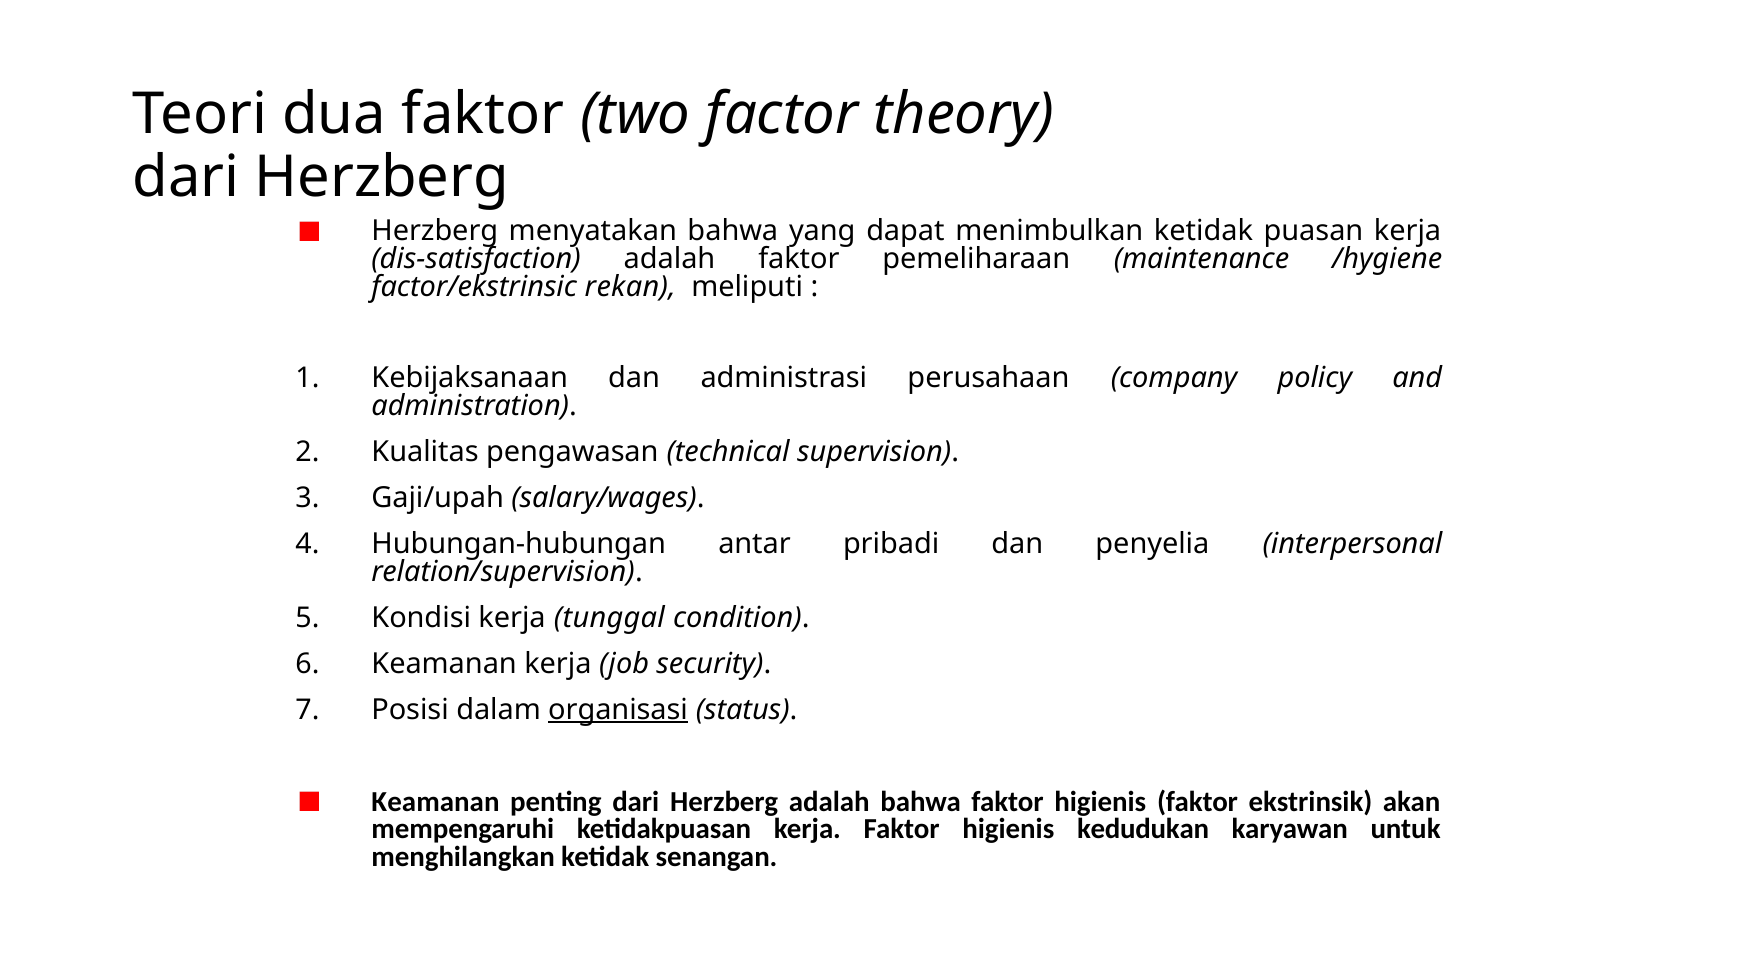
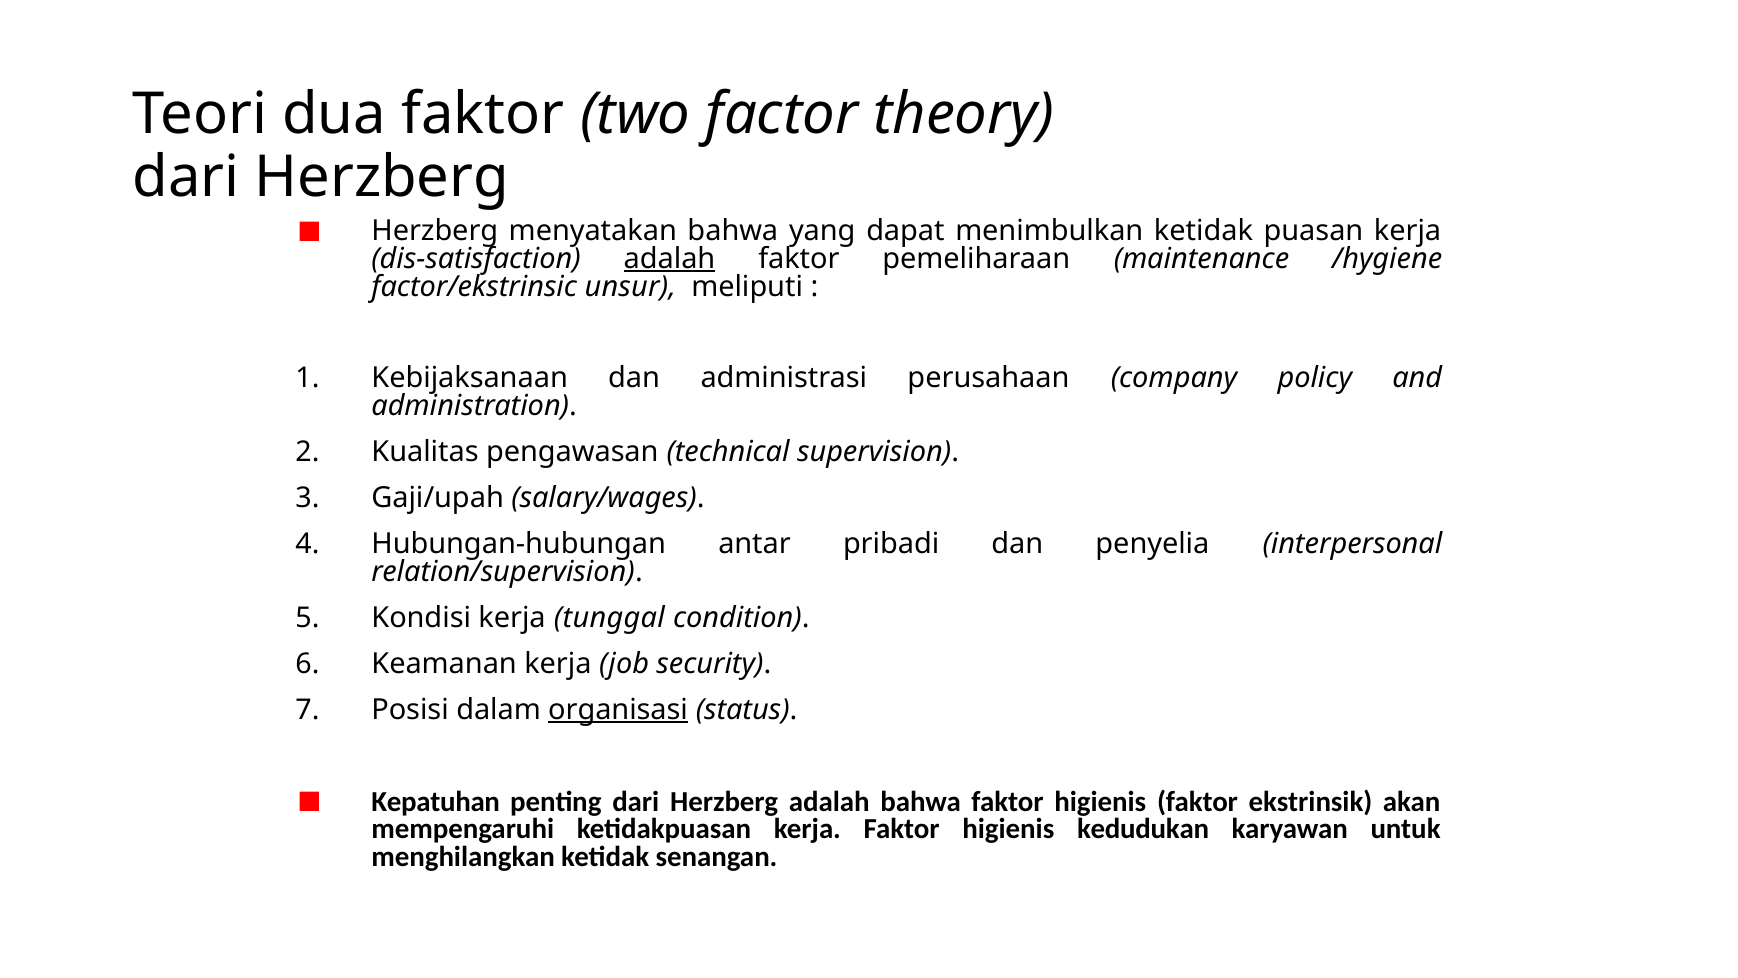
adalah underline: none -> present (670, 259)
rekan: rekan -> unsur (630, 286)
Keamanan: Keamanan -> Kepatuhan (436, 801)
